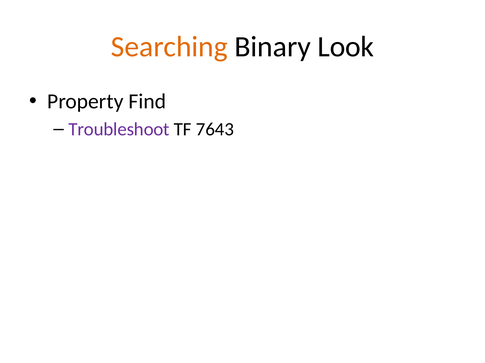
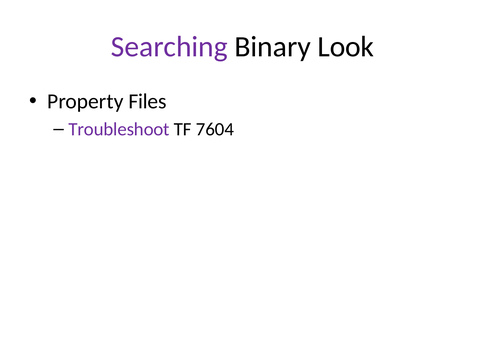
Searching colour: orange -> purple (169, 47)
Find: Find -> Files (147, 102)
7643: 7643 -> 7604 (215, 130)
